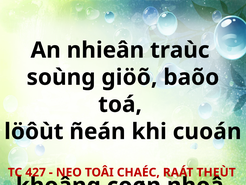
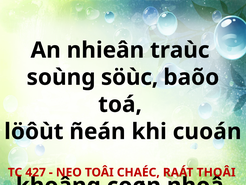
giöõ: giöõ -> söùc (130, 77)
THEÙT: THEÙT -> THOÂI (216, 172)
